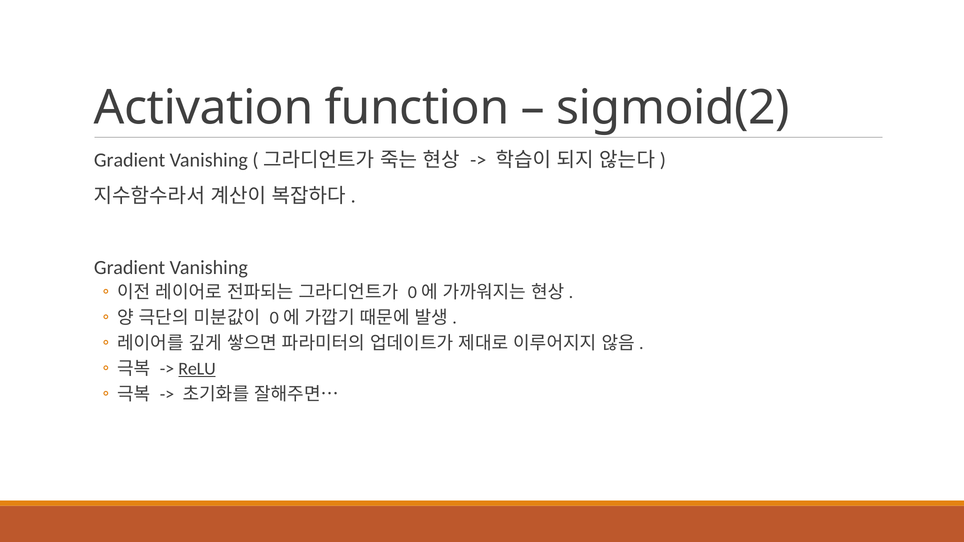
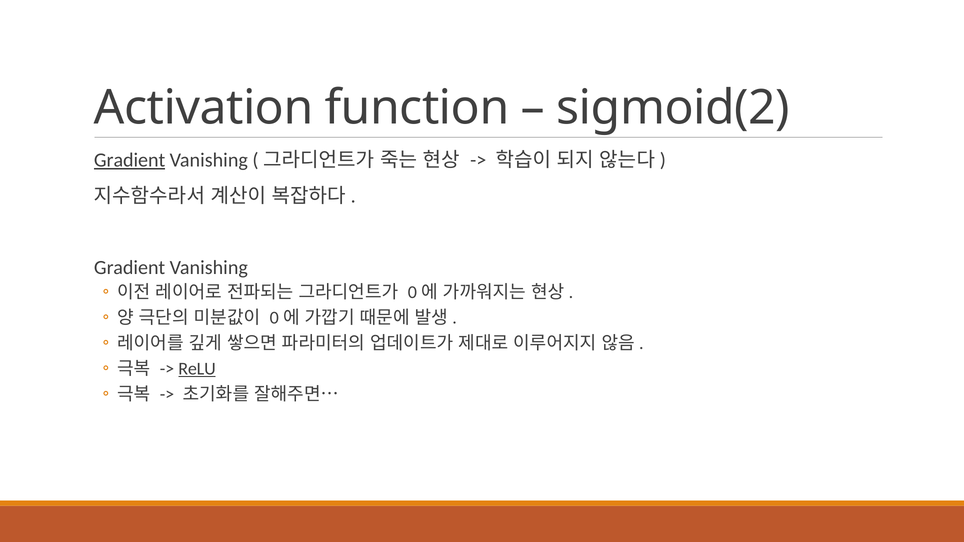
Gradient underline: none -> present (130, 160)
